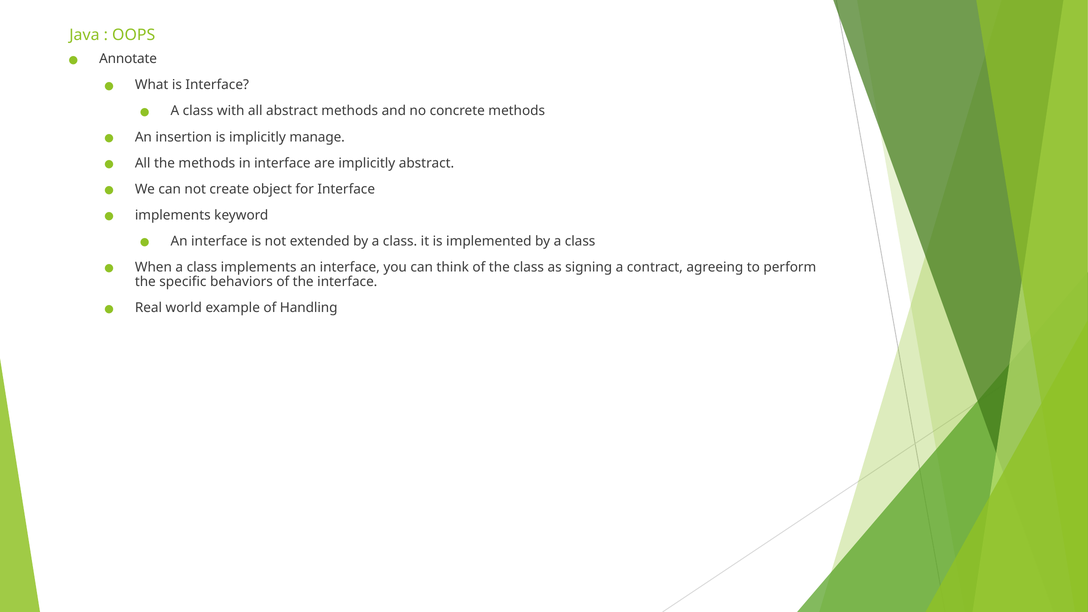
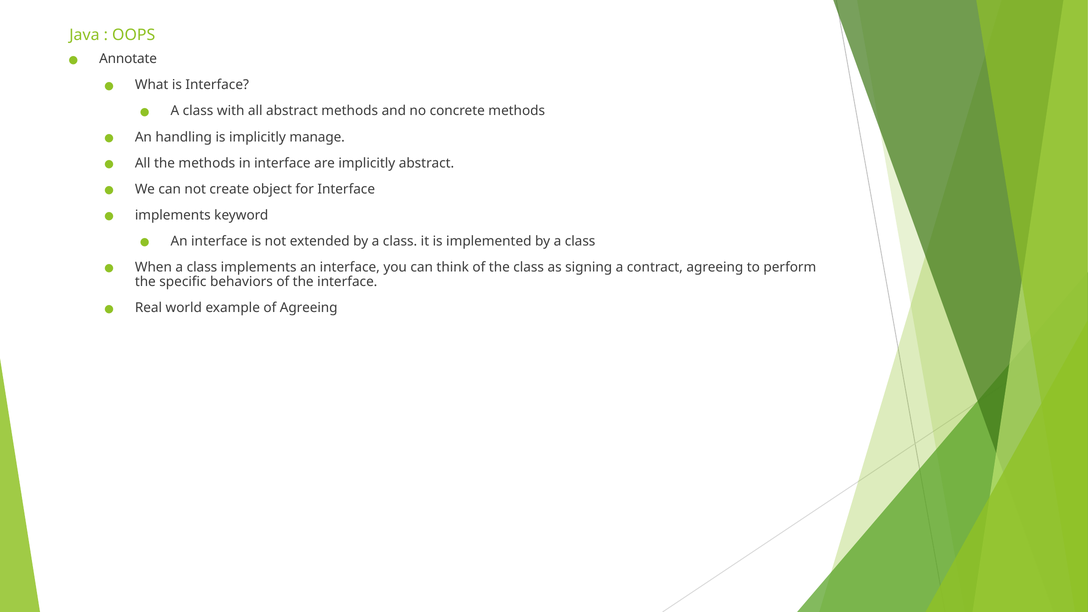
insertion: insertion -> handling (184, 137)
of Handling: Handling -> Agreeing (309, 308)
